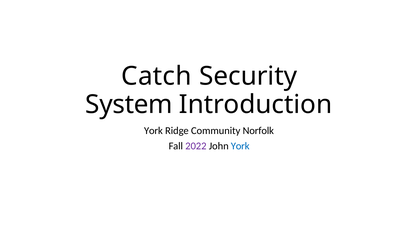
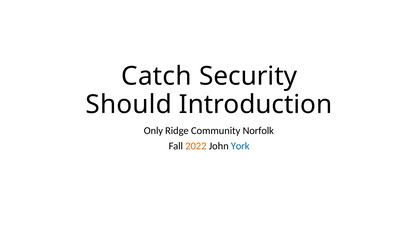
System: System -> Should (129, 104)
York: York -> Only (153, 131)
2022 colour: purple -> orange (196, 146)
